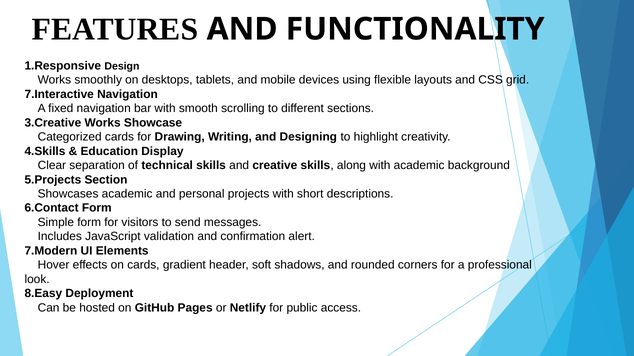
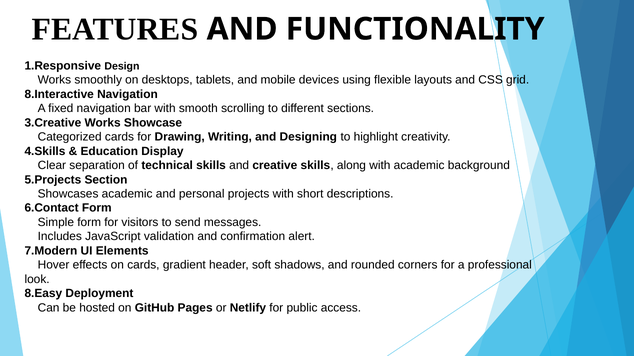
7.Interactive: 7.Interactive -> 8.Interactive (59, 94)
